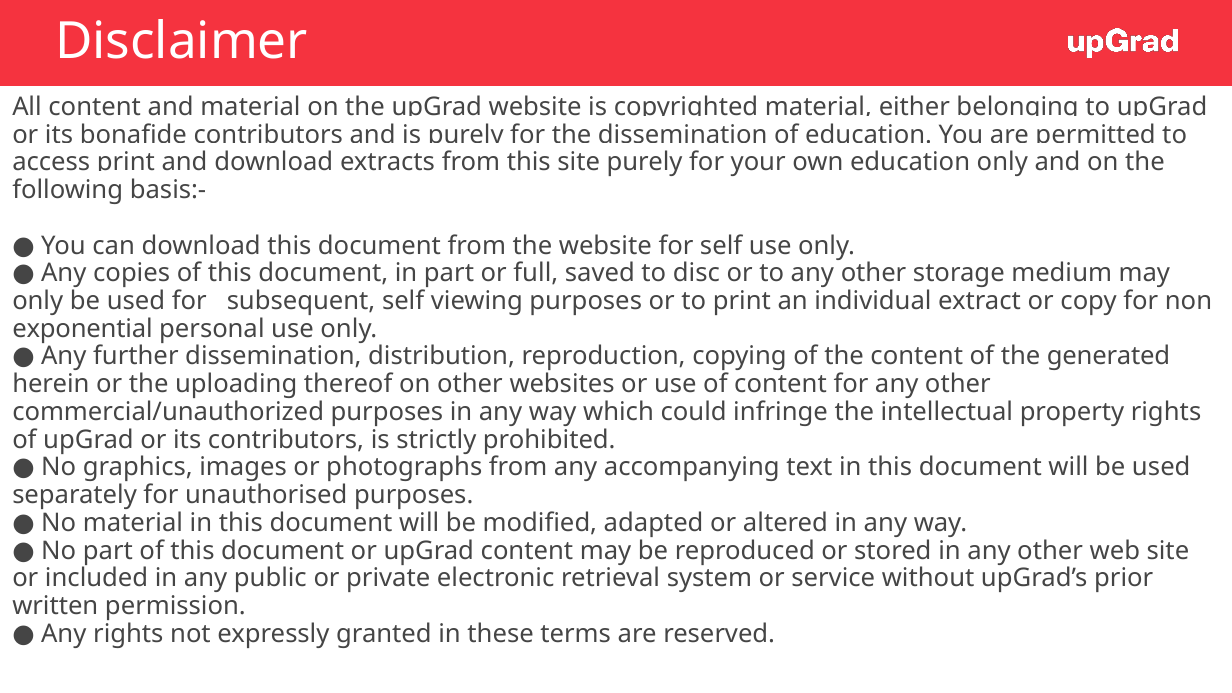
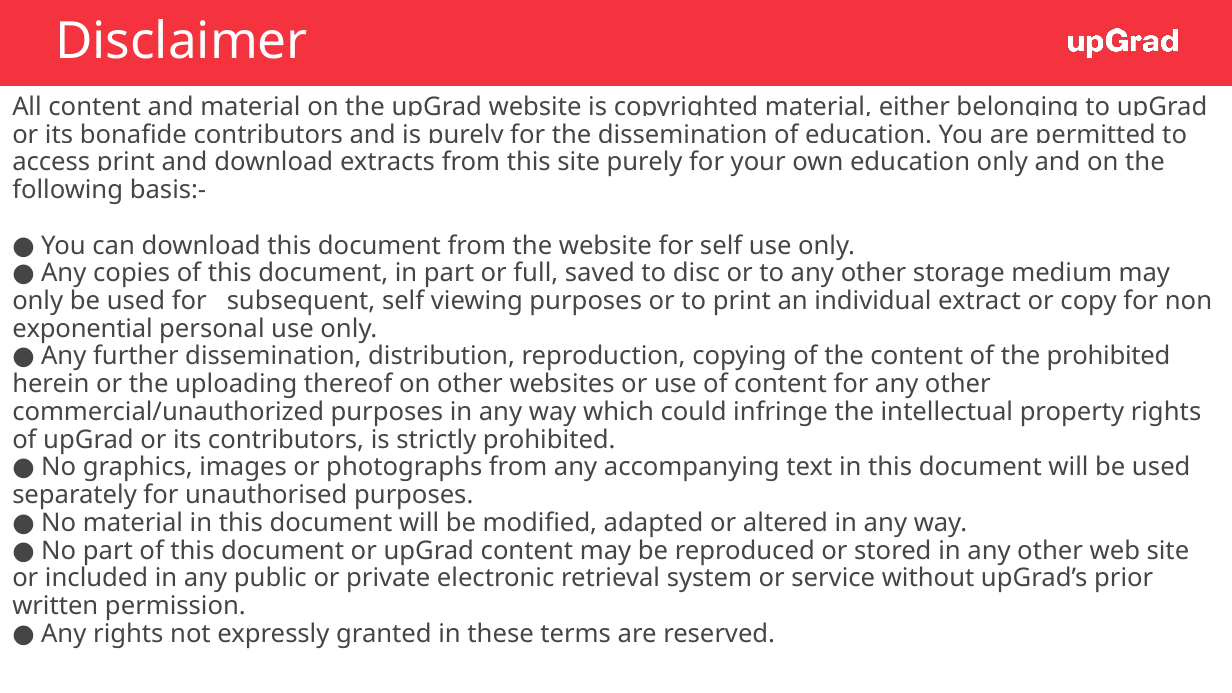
the generated: generated -> prohibited (1109, 357)
